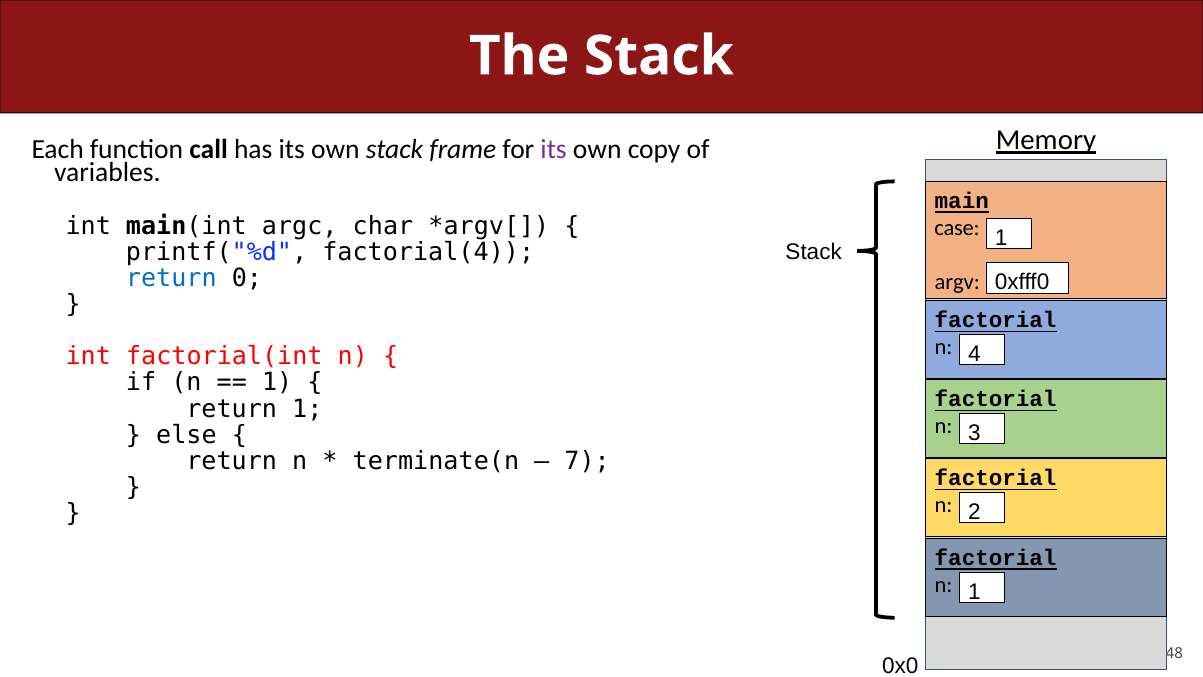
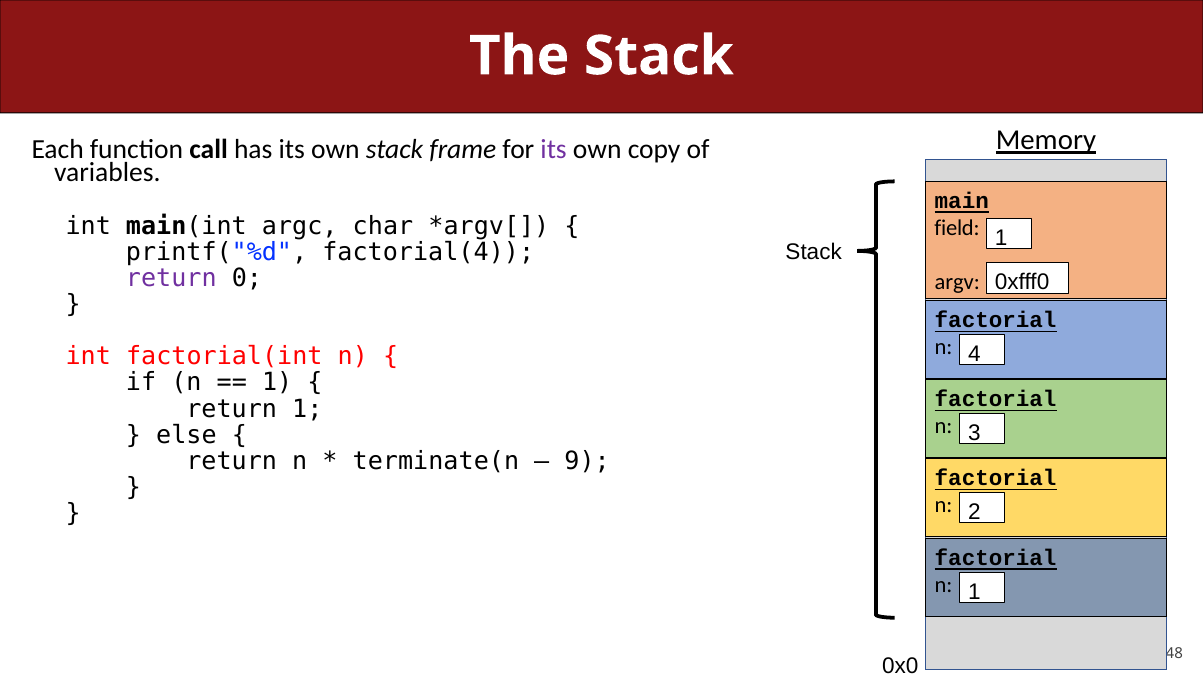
case: case -> field (957, 228)
return colour: blue -> purple (171, 278)
7: 7 -> 9 (587, 461)
